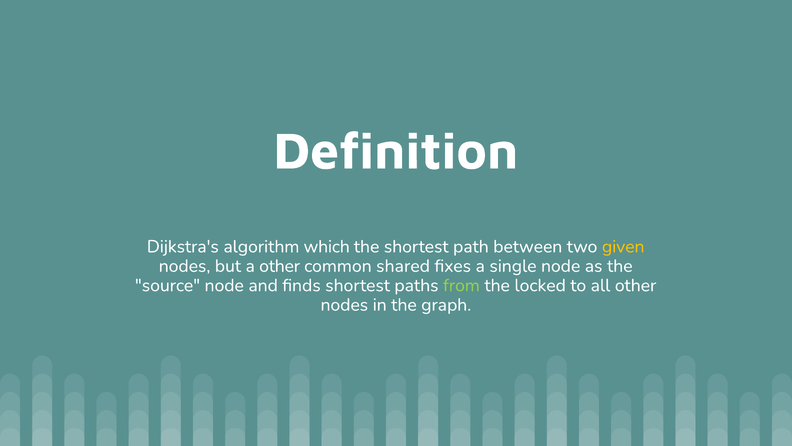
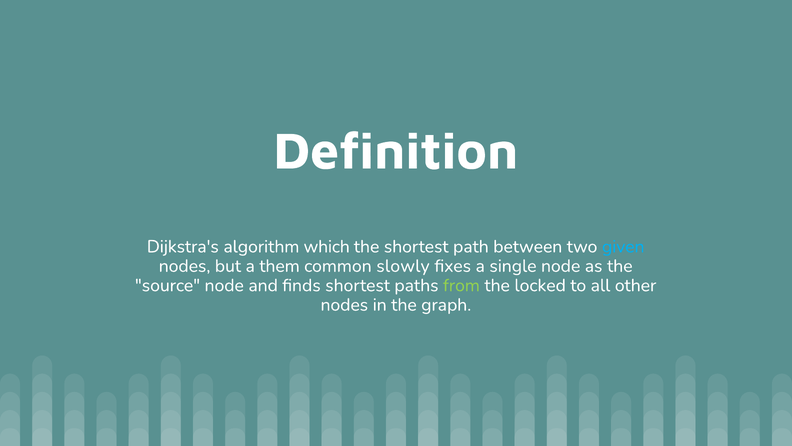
given colour: yellow -> light blue (623, 246)
a other: other -> them (280, 266)
shared: shared -> slowly (403, 266)
